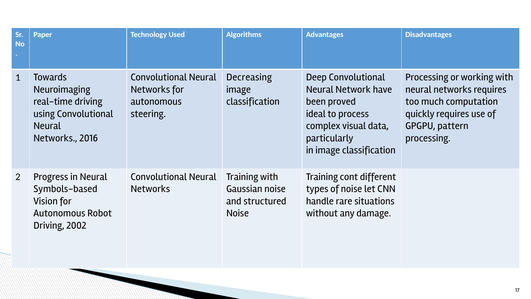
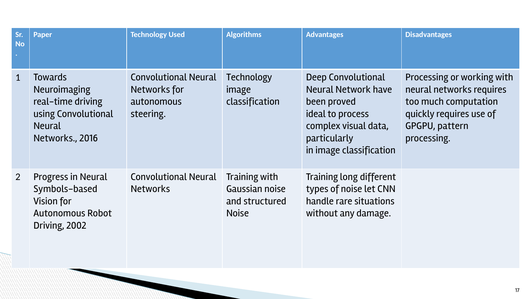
Decreasing: Decreasing -> Technology (249, 77)
cont: cont -> long (349, 177)
